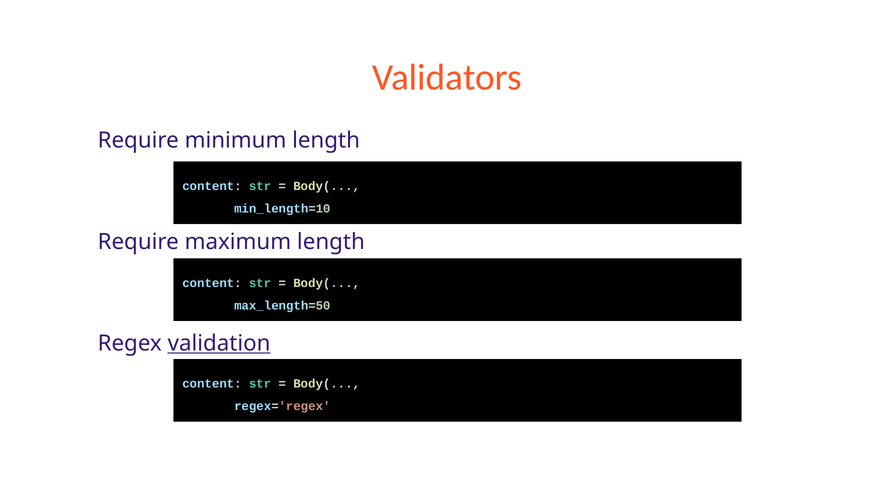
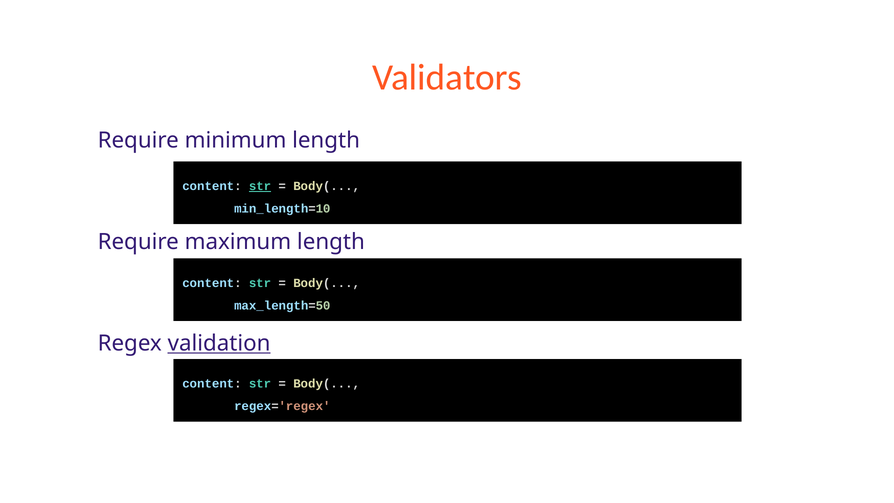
str underline: none -> present (260, 186)
